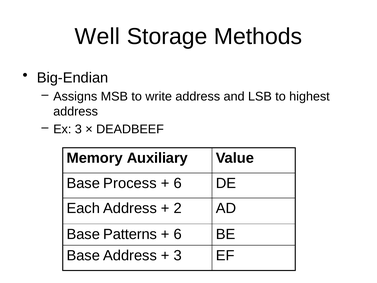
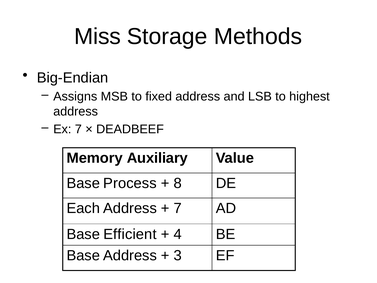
Well: Well -> Miss (98, 36)
write: write -> fixed (159, 96)
Ex 3: 3 -> 7 (78, 129)
6: 6 -> 8 (178, 183)
2: 2 -> 7 (178, 208)
Patterns: Patterns -> Efficient (130, 234)
6: 6 -> 4 (178, 234)
